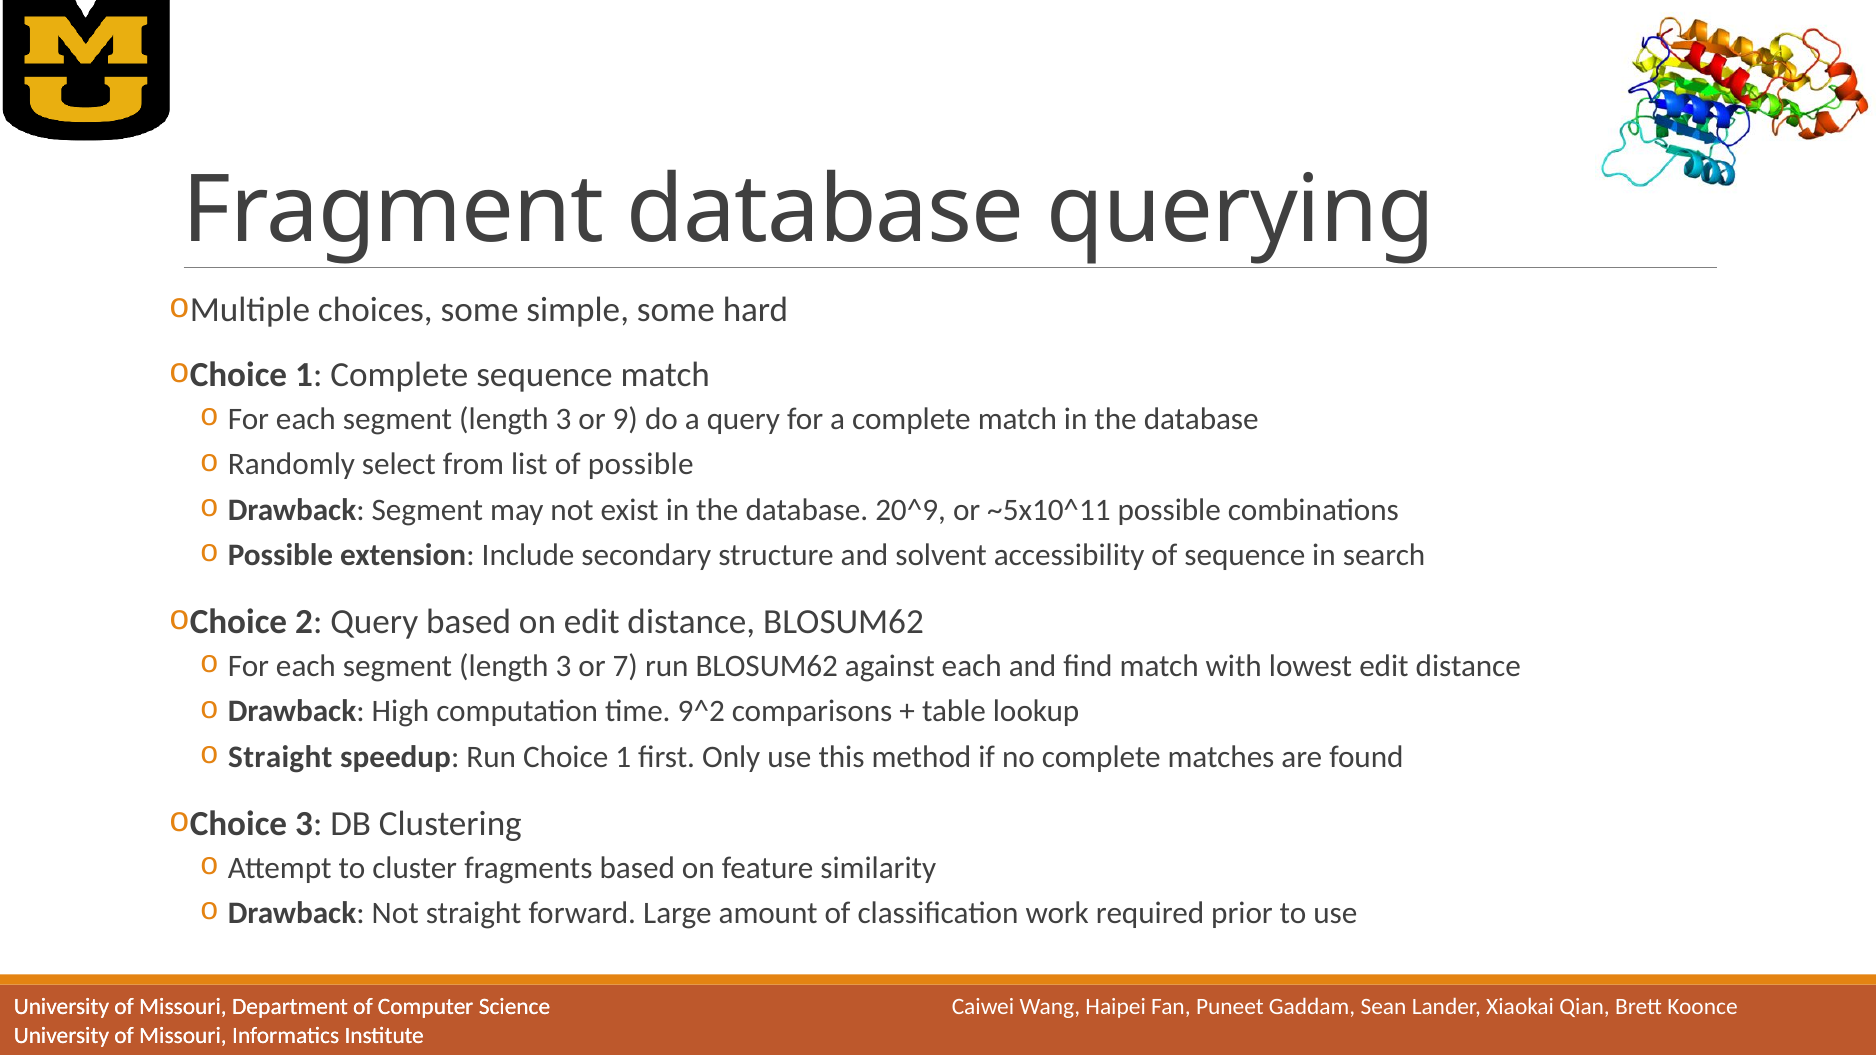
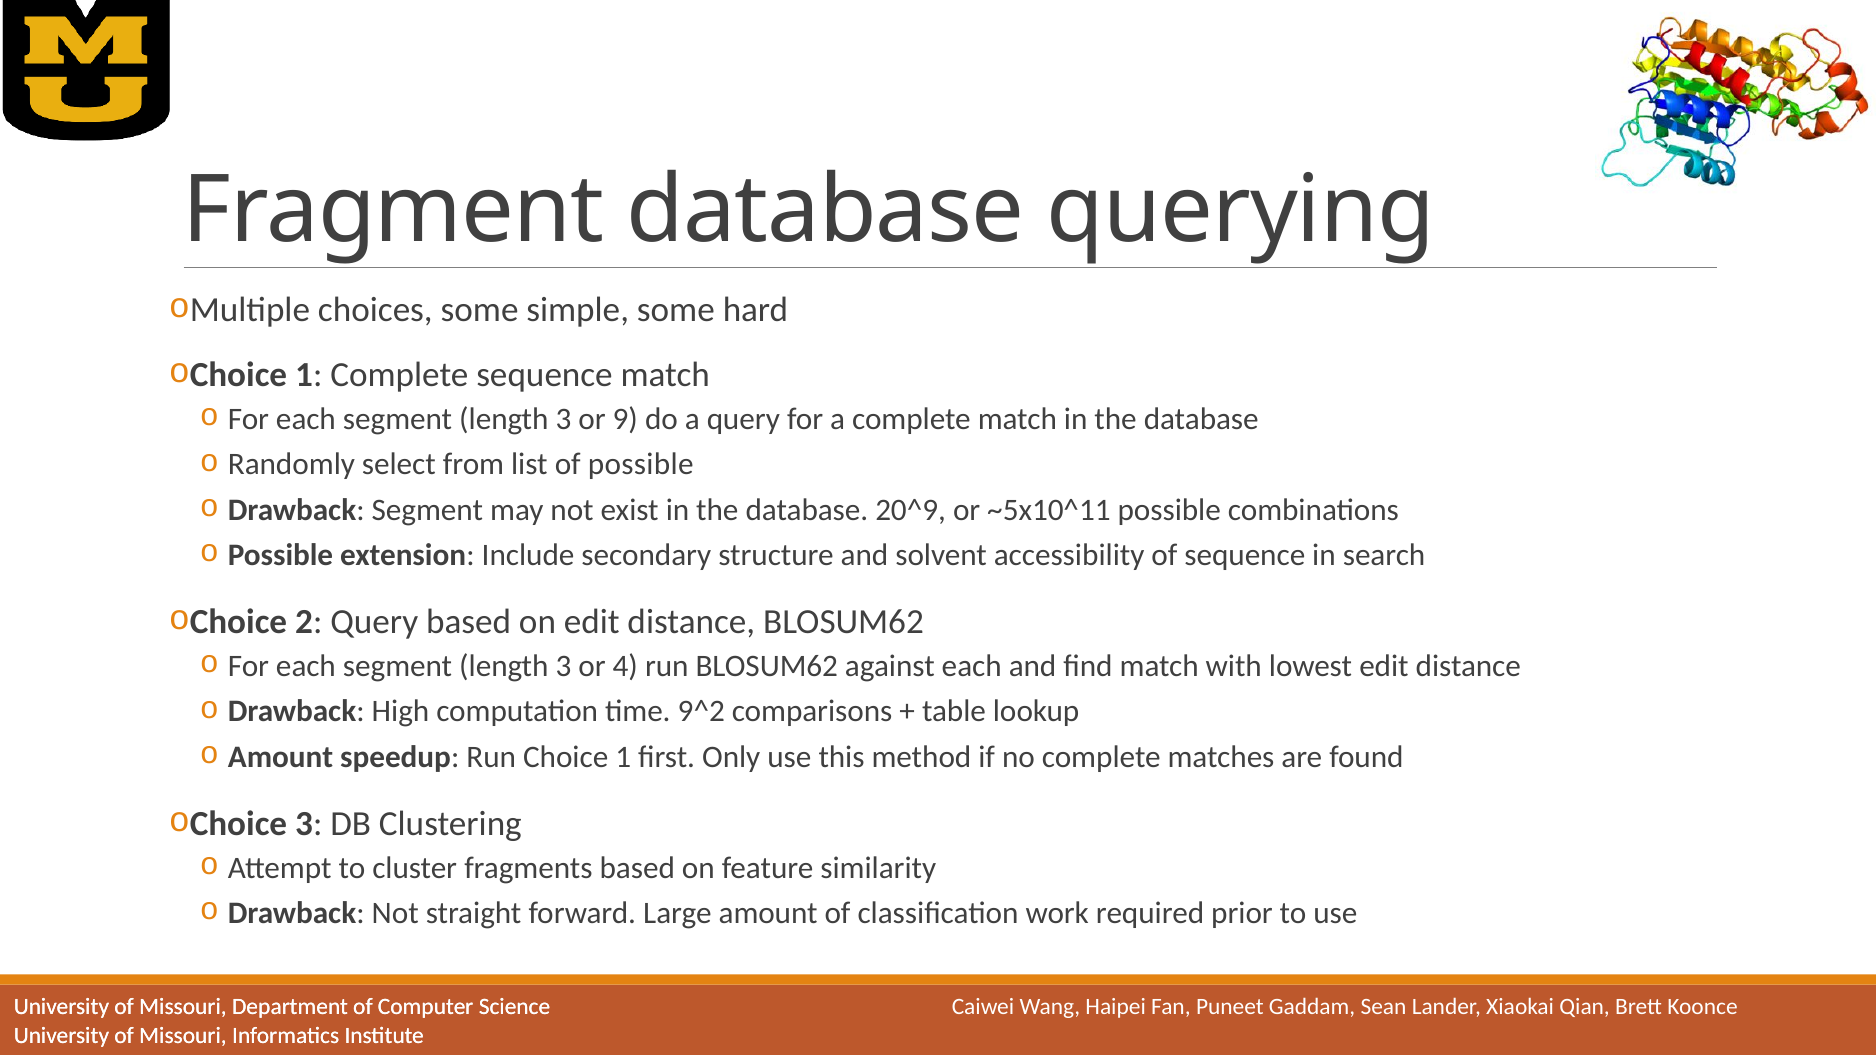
7: 7 -> 4 (625, 666)
Straight: Straight -> Amount (281, 757)
